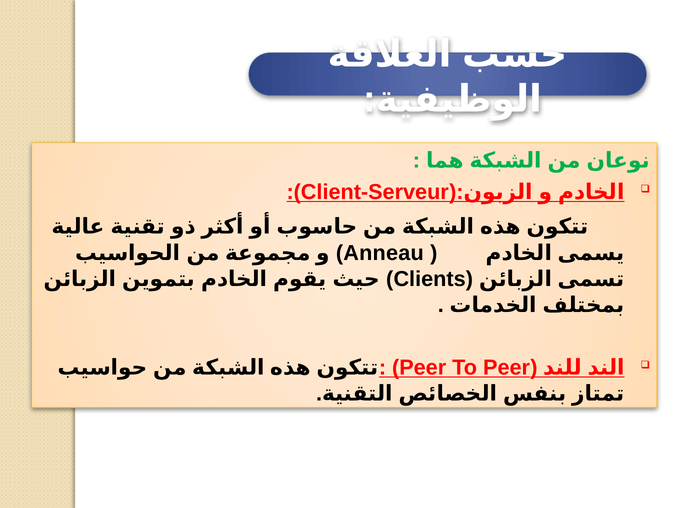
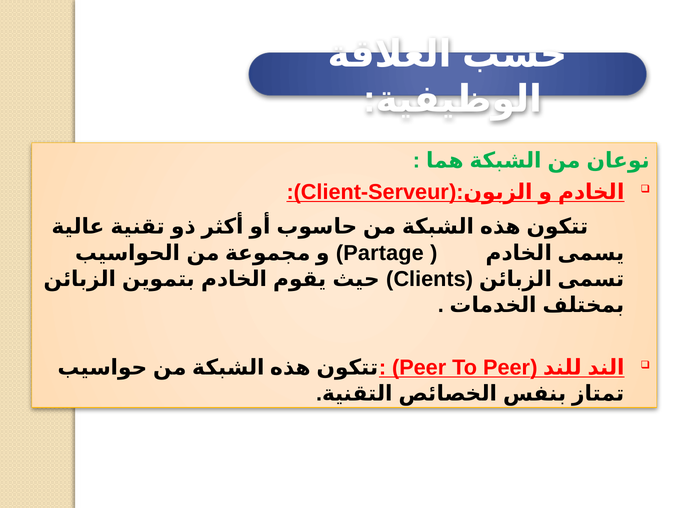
Anneau: Anneau -> Partage (384, 253)
